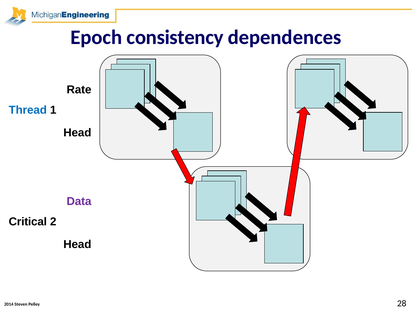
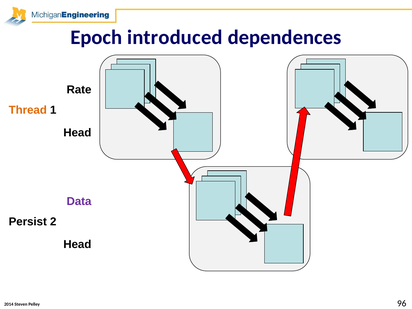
consistency: consistency -> introduced (175, 37)
Thread colour: blue -> orange (28, 110)
Critical: Critical -> Persist (28, 222)
28: 28 -> 96 (402, 303)
